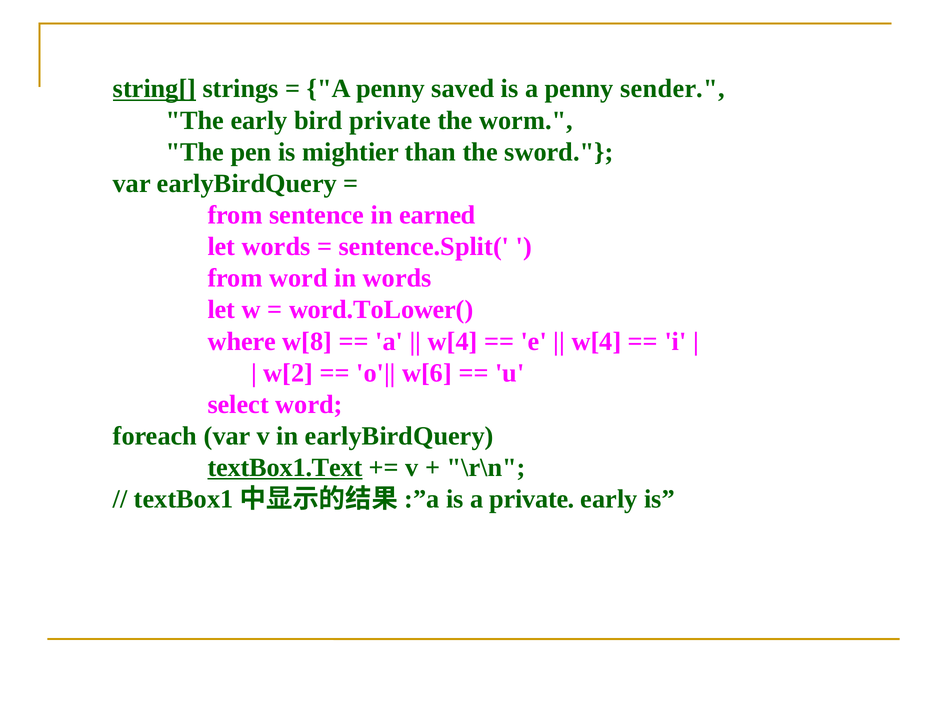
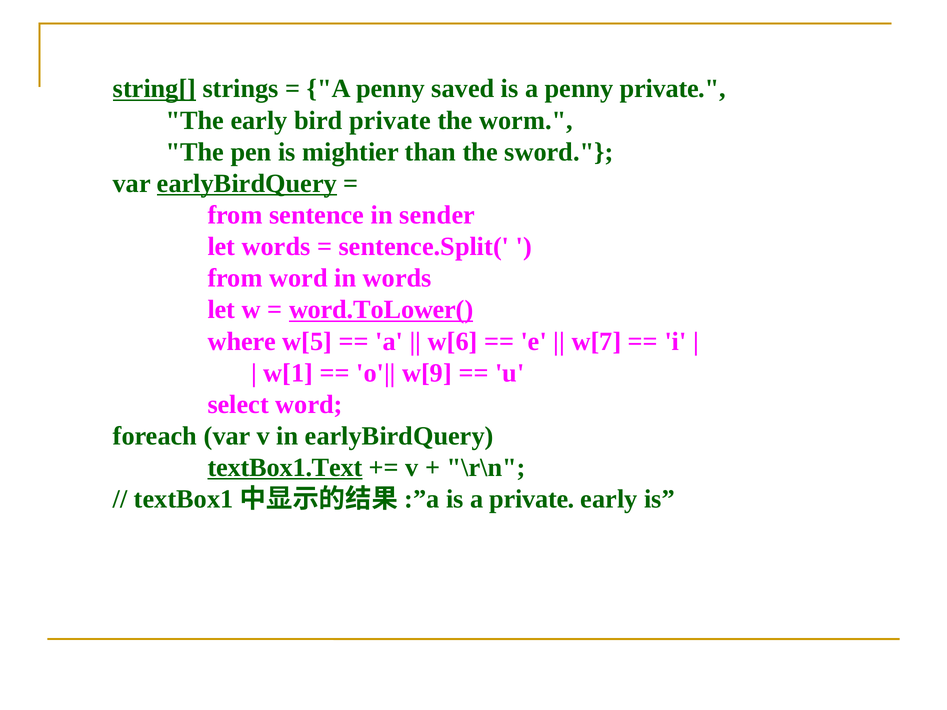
penny sender: sender -> private (673, 89)
earlyBirdQuery underline: none -> present (247, 184)
earned: earned -> sender (437, 215)
word.ToLower( underline: none -> present (381, 310)
w[8: w[8 -> w[5 (307, 341)
w[4: w[4 -> w[6 (453, 341)
w[4: w[4 -> w[7 (597, 341)
w[2: w[2 -> w[1 (288, 373)
w[6: w[6 -> w[9 (427, 373)
